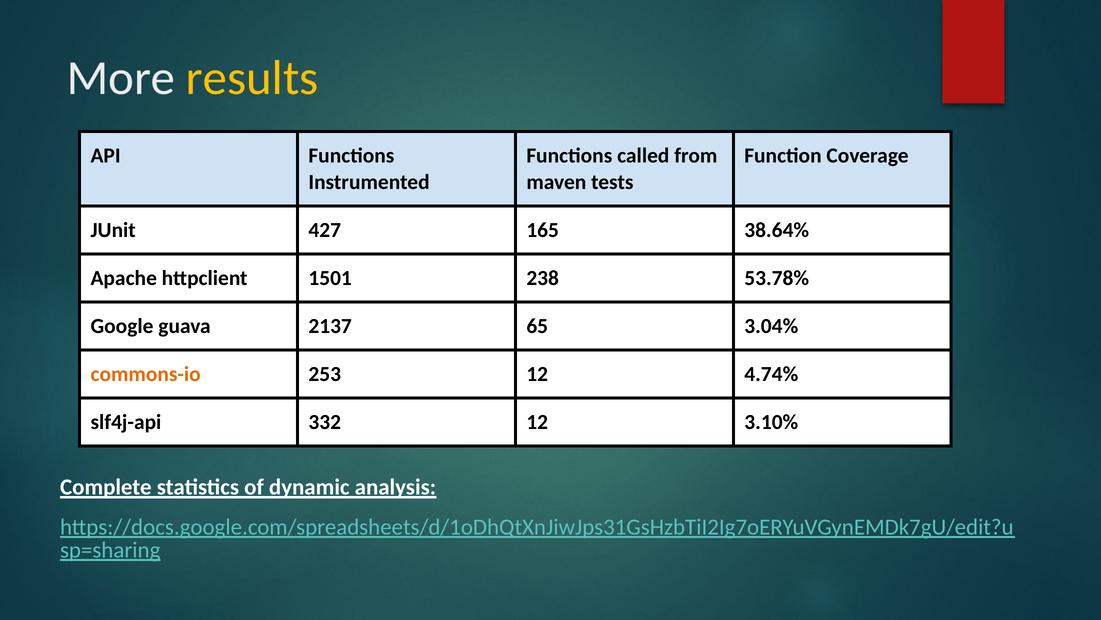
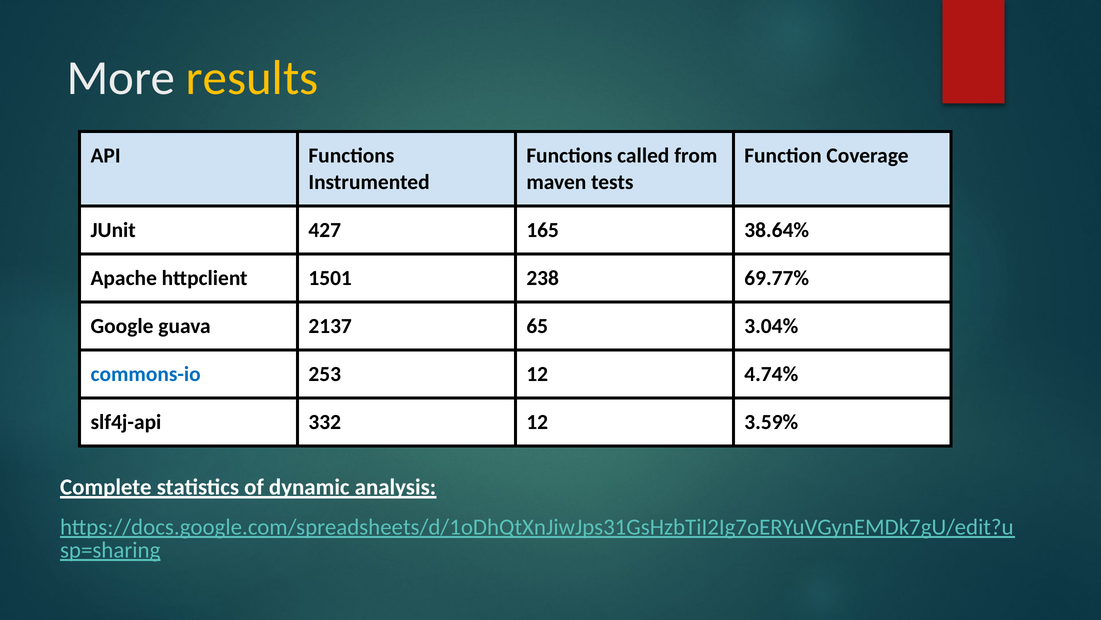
53.78%: 53.78% -> 69.77% (777, 278)
commons-io colour: orange -> blue (146, 374)
3.10%: 3.10% -> 3.59% (771, 422)
